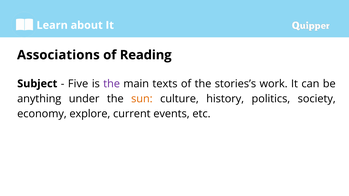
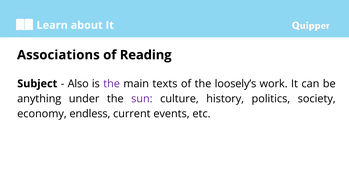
Five: Five -> Also (78, 84)
stories’s: stories’s -> loosely’s (236, 84)
sun colour: orange -> purple (142, 99)
explore: explore -> endless (90, 114)
